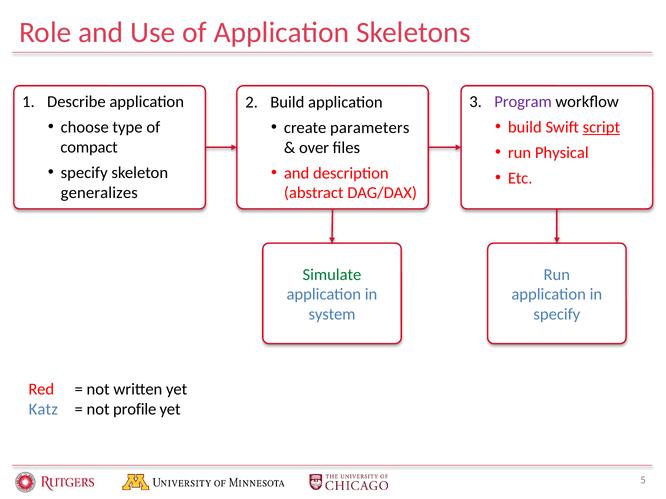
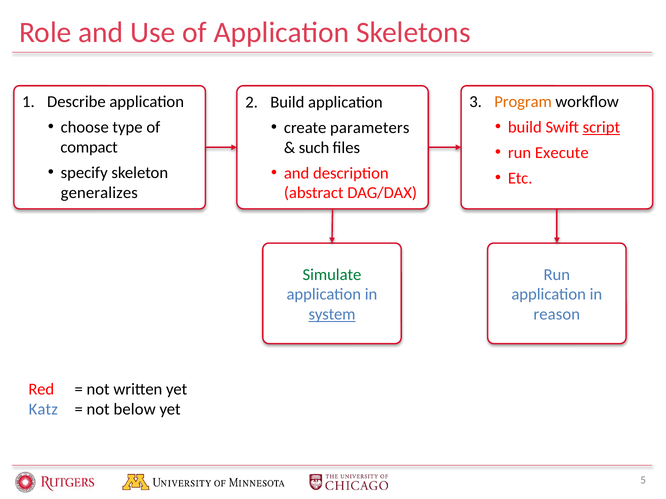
Program colour: purple -> orange (523, 102)
over: over -> such (314, 148)
Physical: Physical -> Execute (562, 153)
system underline: none -> present (332, 315)
specify: specify -> reason (557, 315)
profile: profile -> below (135, 410)
